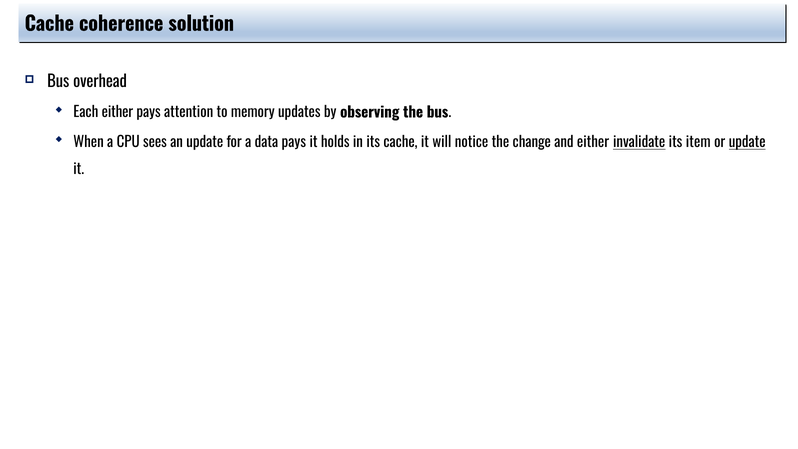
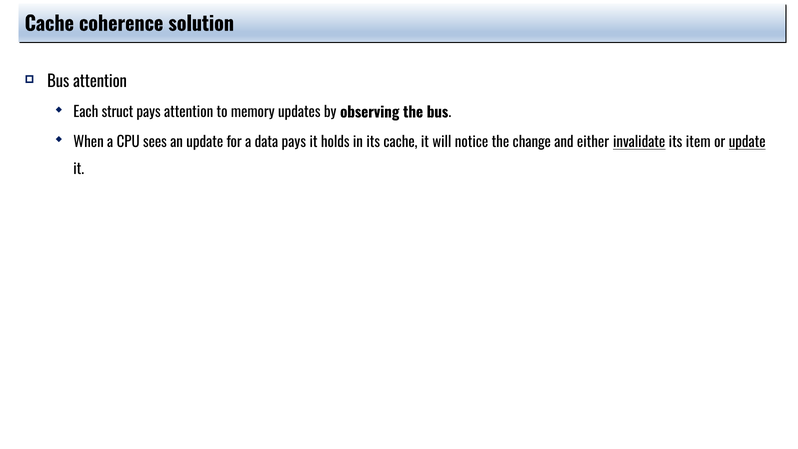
Bus overhead: overhead -> attention (100, 82)
Each either: either -> struct (117, 113)
